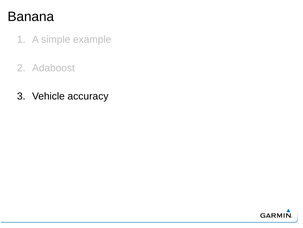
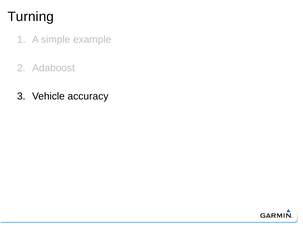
Banana: Banana -> Turning (31, 17)
